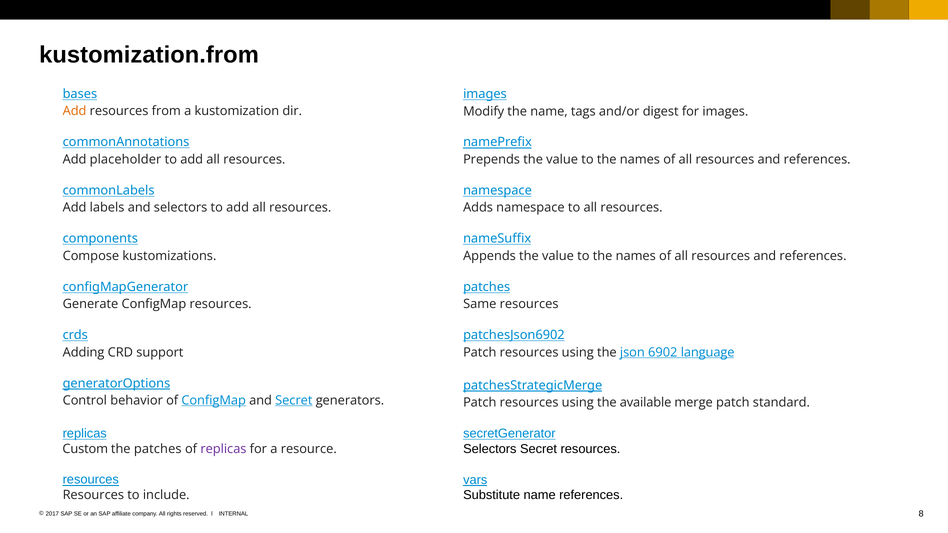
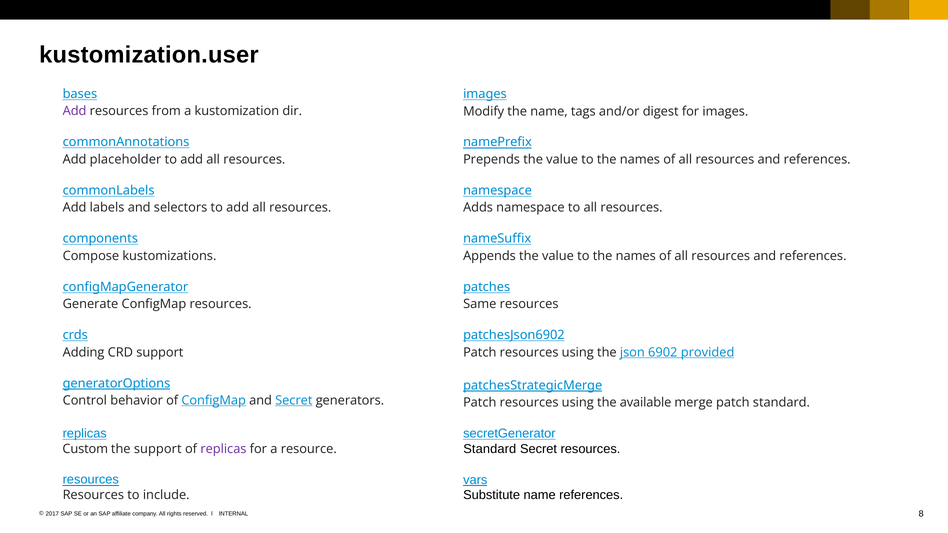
kustomization.from: kustomization.from -> kustomization.user (149, 55)
Add colour: orange -> purple (75, 111)
language: language -> provided (708, 353)
Selectors: Selectors -> Standard (490, 449)
the patches: patches -> support (158, 449)
